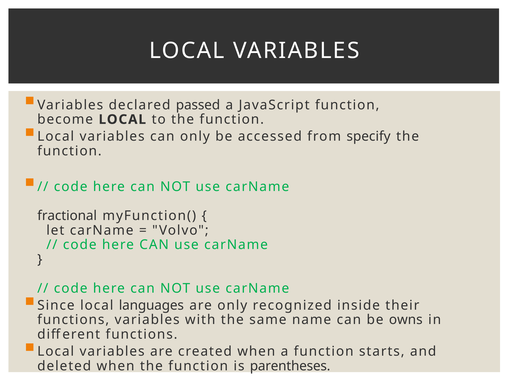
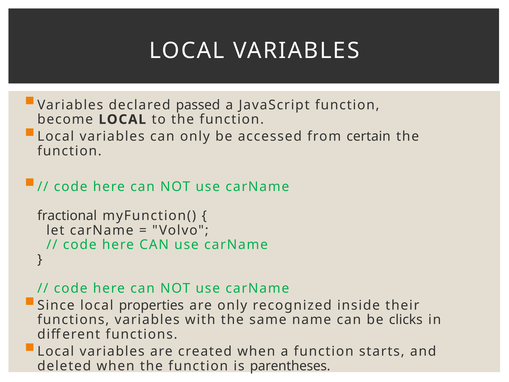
specify: specify -> certain (369, 136)
languages: languages -> properties (151, 305)
owns: owns -> clicks (406, 320)
